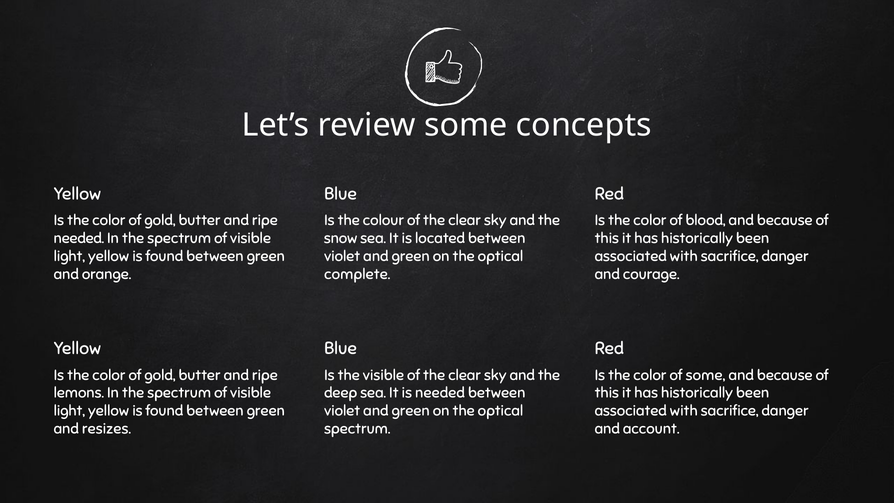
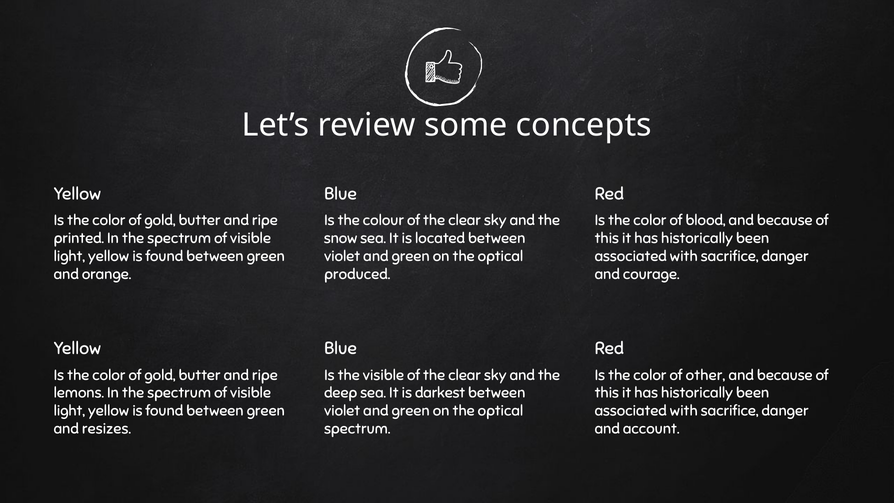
needed: needed -> printed (79, 238)
complete: complete -> produced (357, 274)
of some: some -> other (705, 375)
is needed: needed -> darkest (440, 393)
